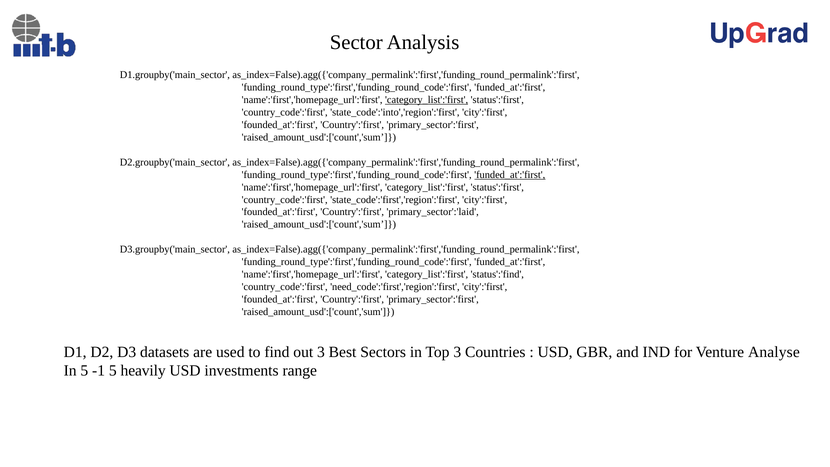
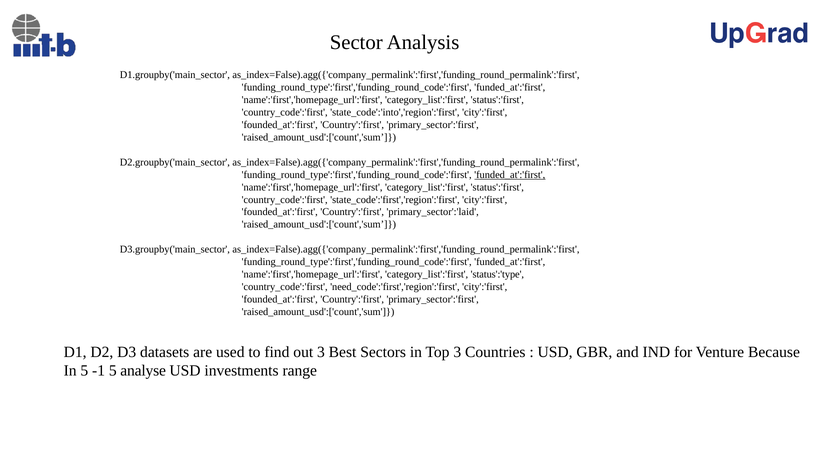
category_list':'first underline: present -> none (427, 100)
status':'find: status':'find -> status':'type (497, 274)
Analyse: Analyse -> Because (774, 352)
heavily: heavily -> analyse (143, 371)
